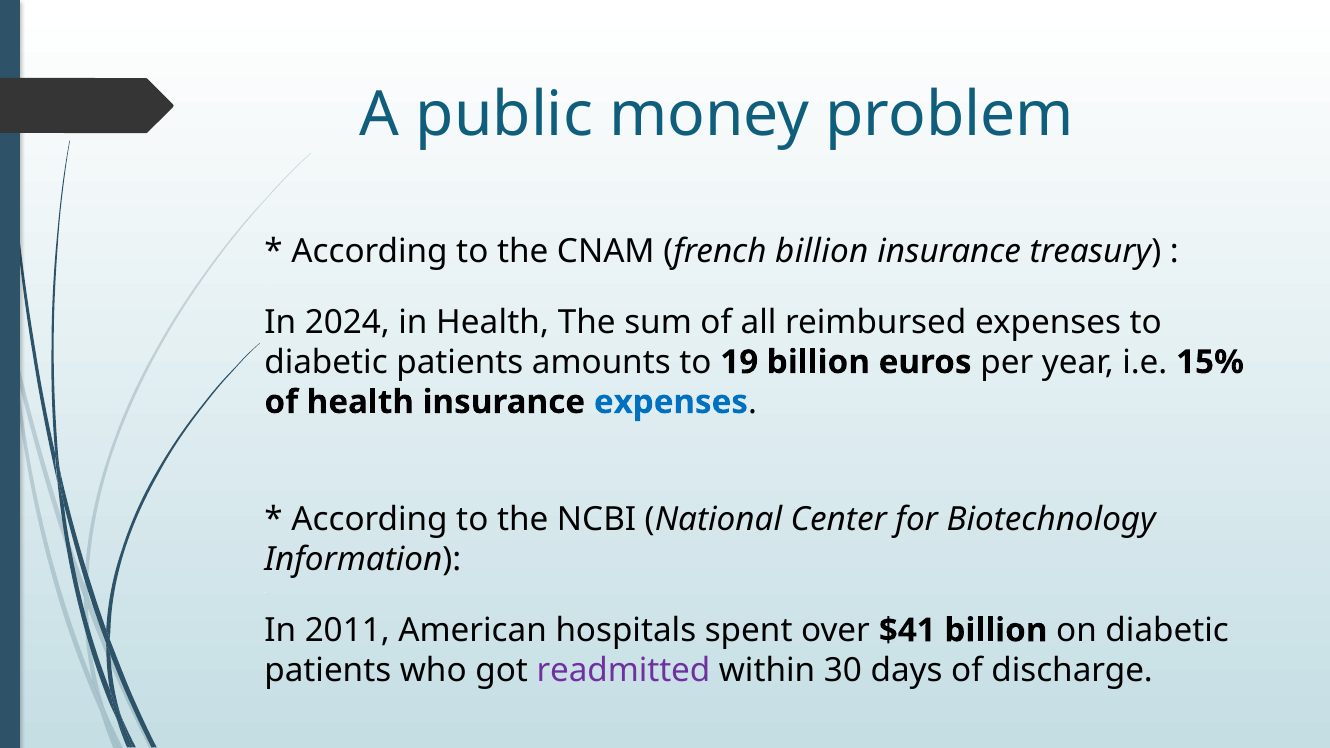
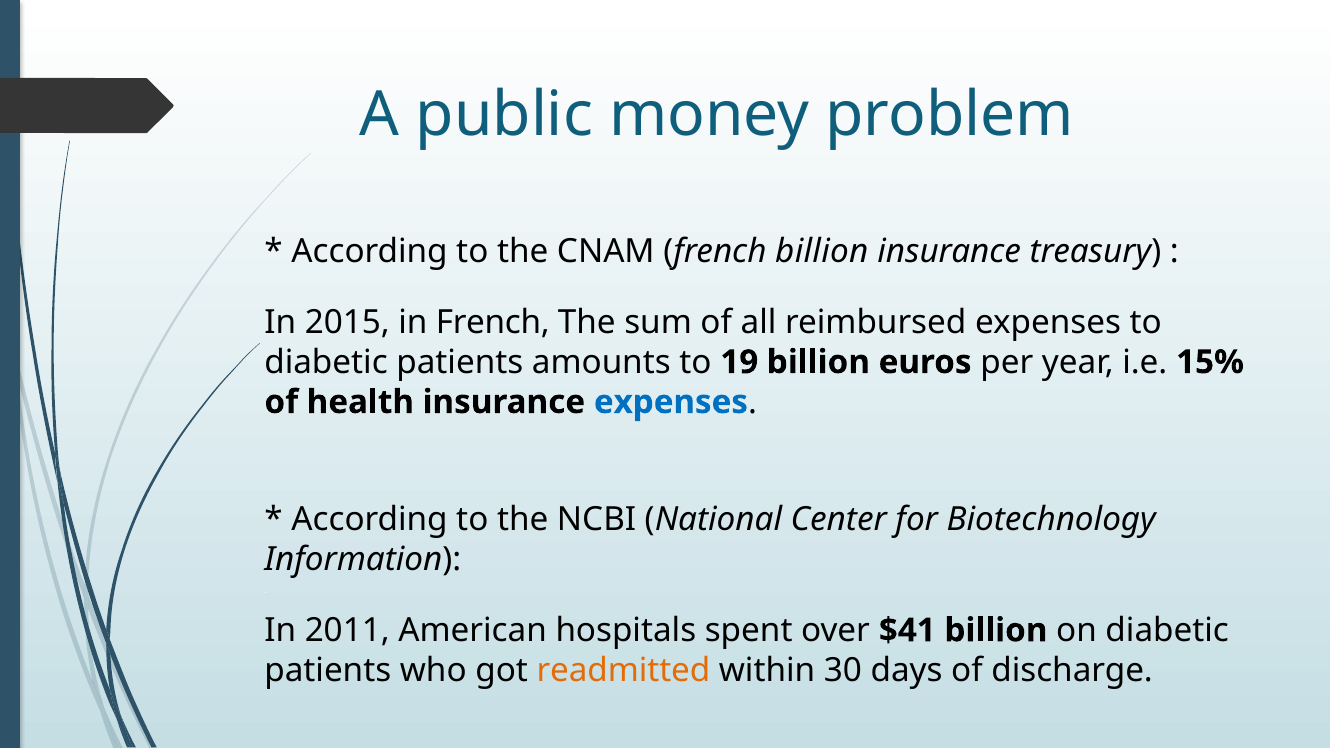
2024: 2024 -> 2015 (347, 322)
in Health: Health -> French (493, 322)
readmitted colour: purple -> orange (623, 670)
